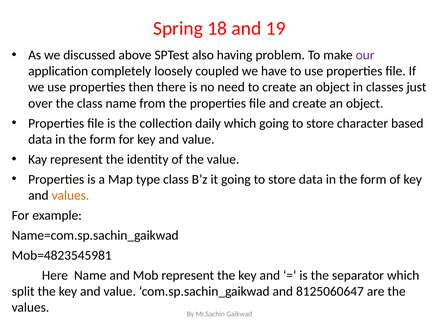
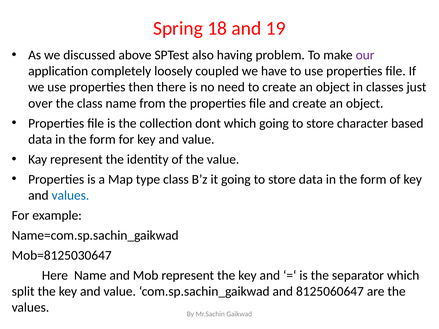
daily: daily -> dont (208, 123)
values colour: orange -> blue (70, 196)
Mob=4823545981: Mob=4823545981 -> Mob=8125030647 (62, 256)
